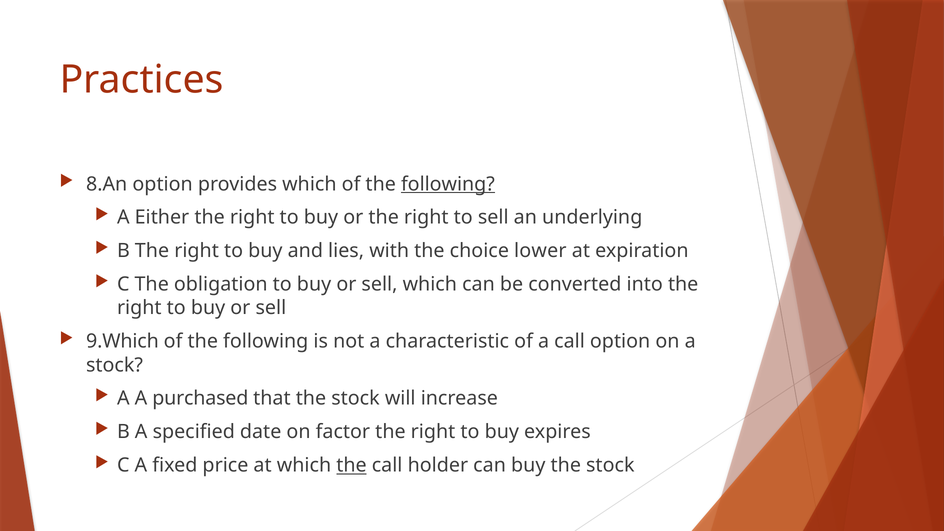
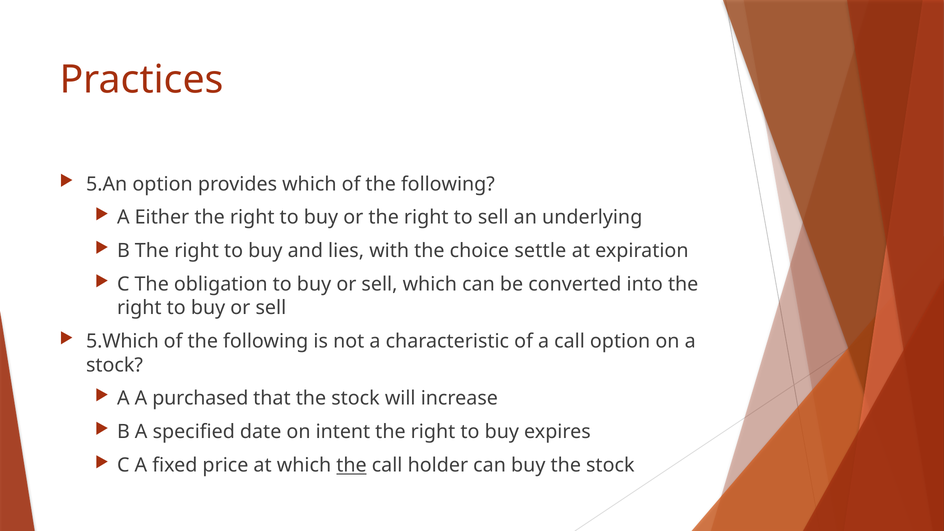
8.An: 8.An -> 5.An (107, 184)
following underline: present -> none (448, 184)
lower: lower -> settle (540, 251)
9.Which: 9.Which -> 5.Which (122, 341)
factor: factor -> intent (343, 432)
